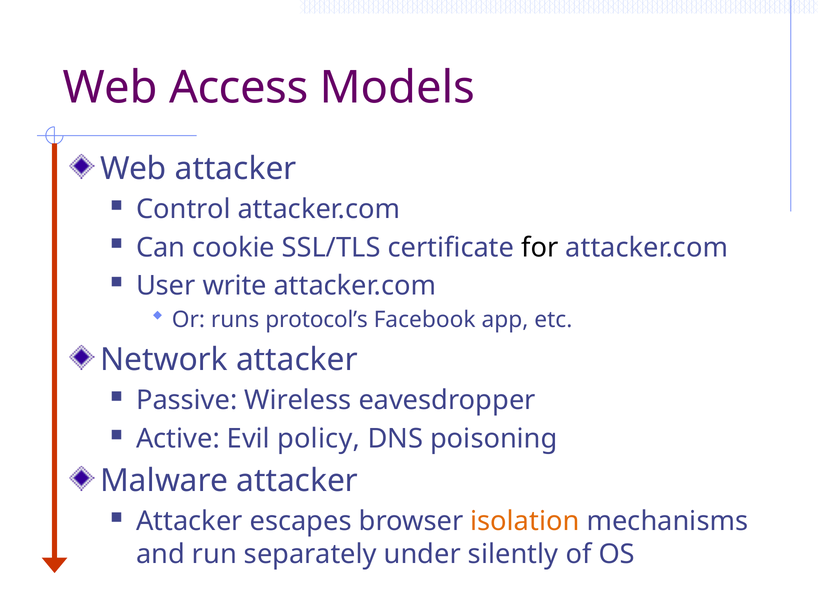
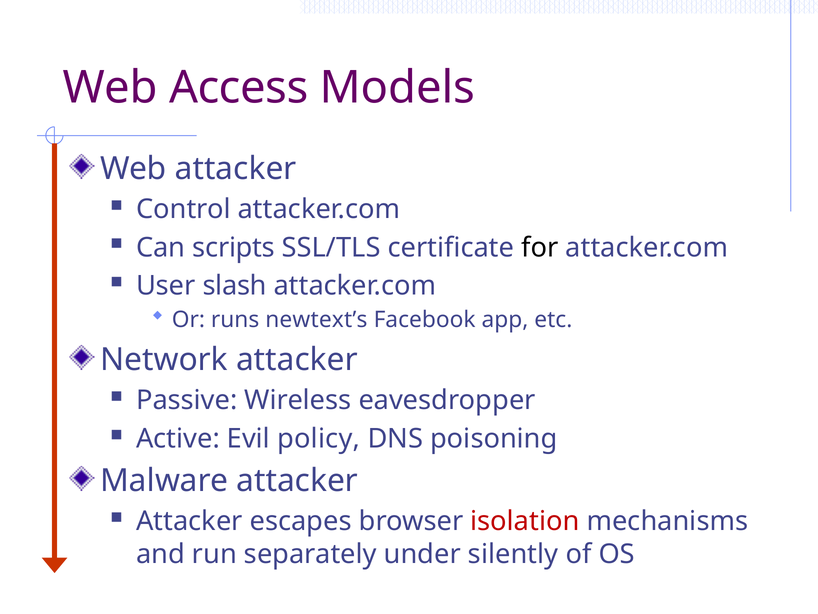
cookie: cookie -> scripts (234, 247)
write: write -> slash (235, 285)
protocol’s: protocol’s -> newtext’s (316, 320)
isolation colour: orange -> red (525, 521)
